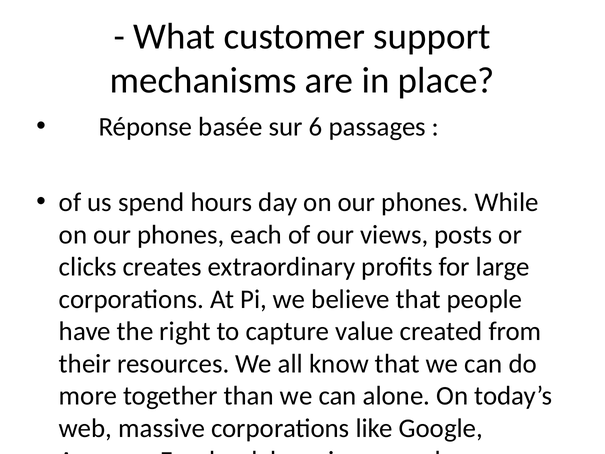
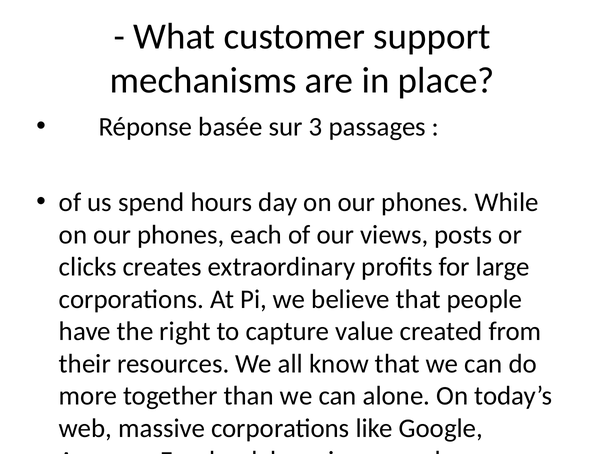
6: 6 -> 3 (316, 127)
